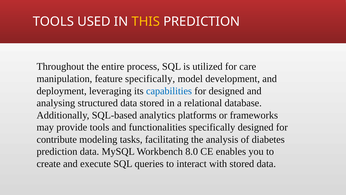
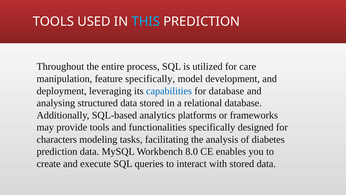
THIS colour: yellow -> light blue (146, 22)
for designed: designed -> database (227, 91)
contribute: contribute -> characters (57, 139)
